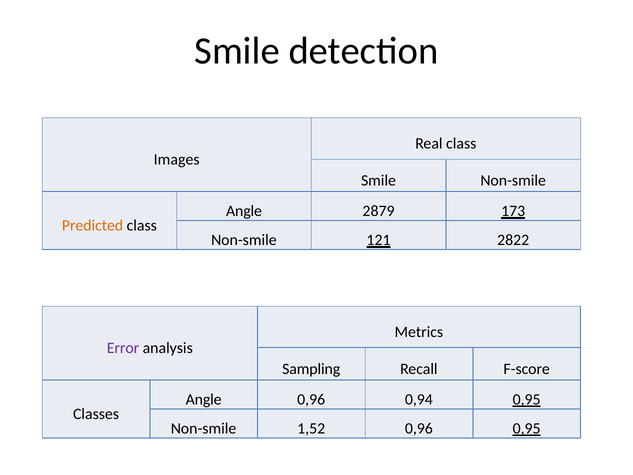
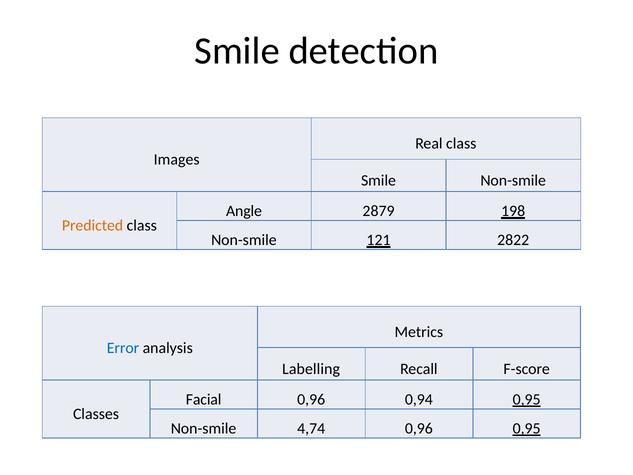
173: 173 -> 198 (513, 211)
Error colour: purple -> blue (123, 348)
Sampling: Sampling -> Labelling (311, 369)
Angle: Angle -> Facial (204, 399)
1,52: 1,52 -> 4,74 (311, 428)
